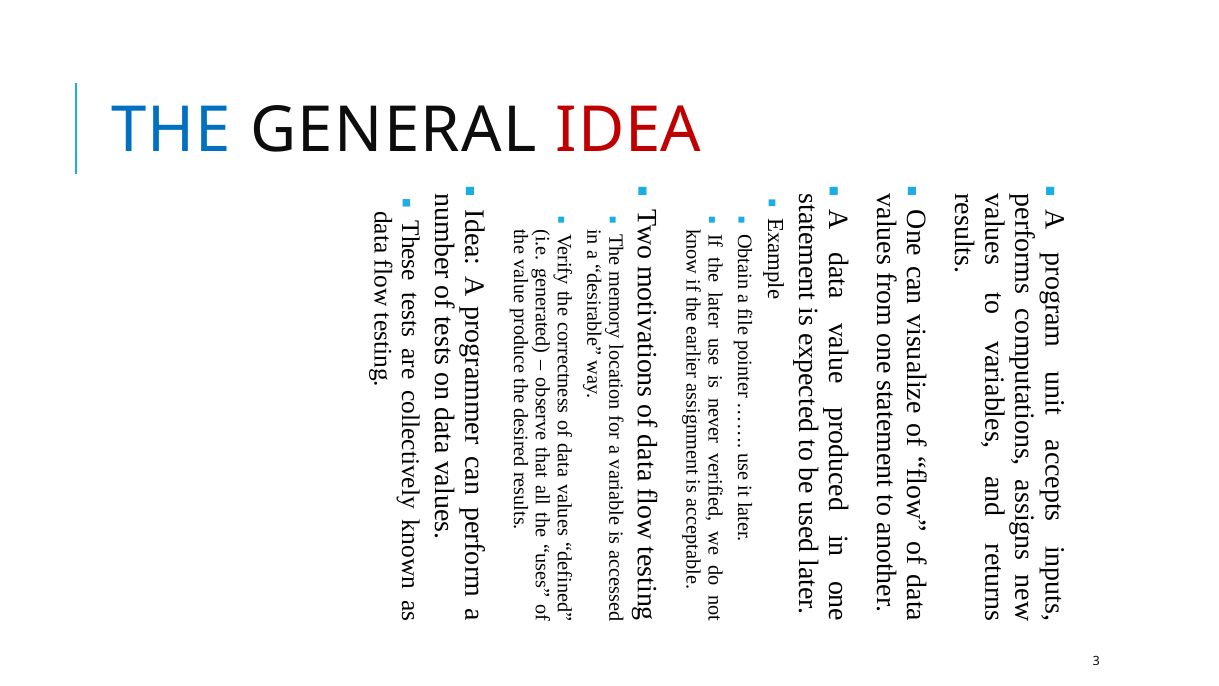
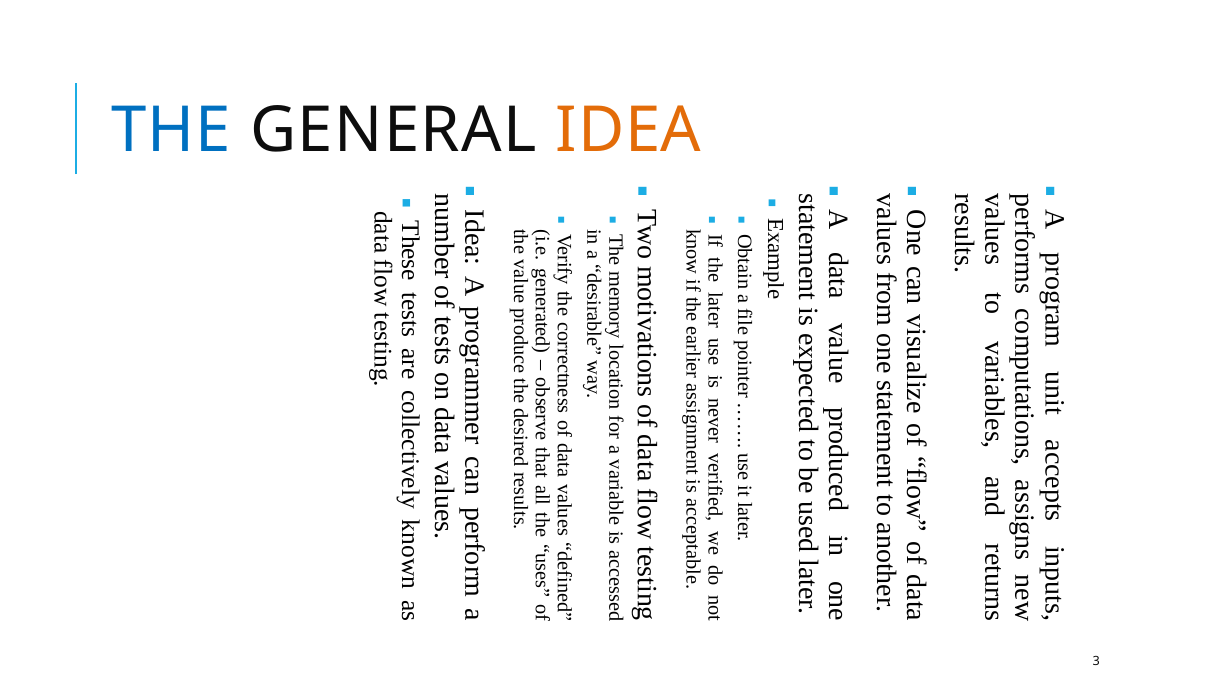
IDEA colour: red -> orange (629, 131)
